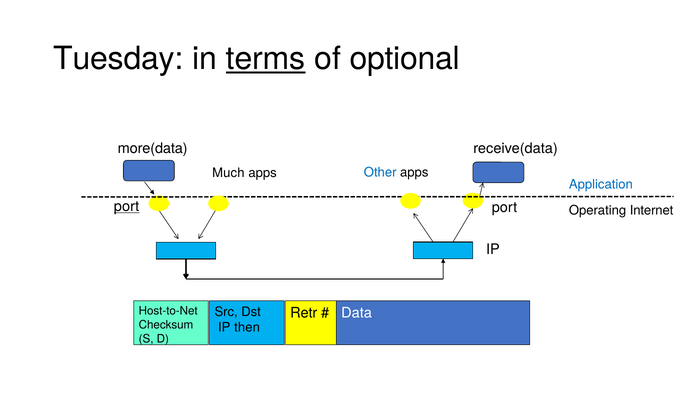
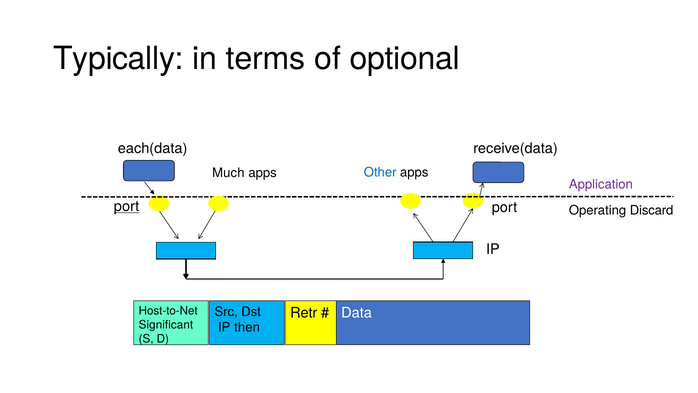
Tuesday: Tuesday -> Typically (118, 59)
terms underline: present -> none (266, 59)
more(data: more(data -> each(data (153, 148)
Application colour: blue -> purple (601, 184)
Internet: Internet -> Discard (652, 210)
Checksum: Checksum -> Significant (166, 325)
